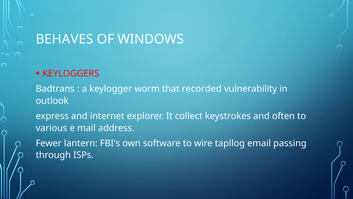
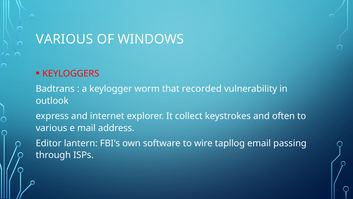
BEHAVES: BEHAVES -> VARIOUS (65, 39)
Fewer: Fewer -> Editor (49, 143)
